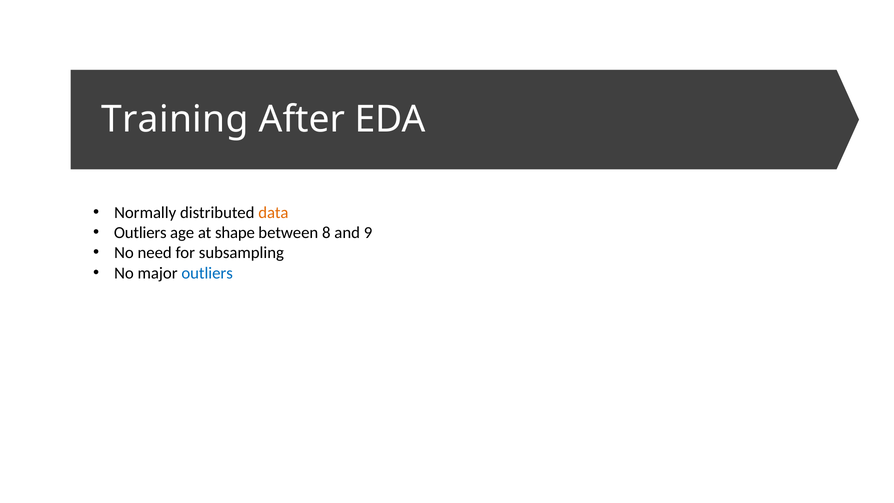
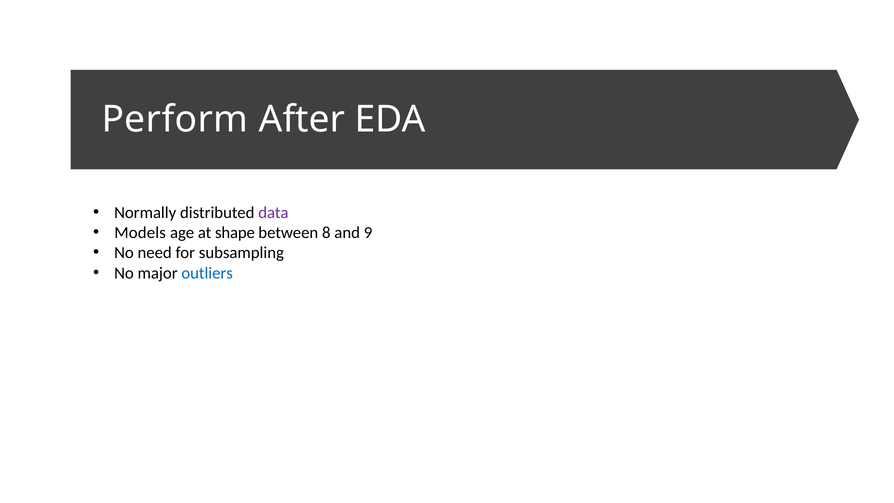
Training: Training -> Perform (175, 119)
data colour: orange -> purple (273, 213)
Outliers: Outliers -> Models (140, 233)
